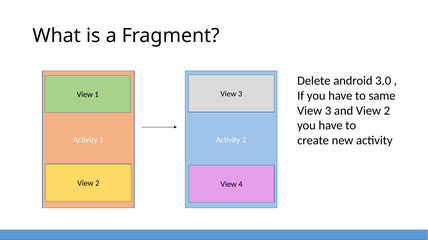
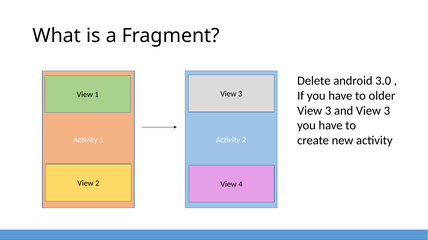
same: same -> older (382, 96)
and View 2: 2 -> 3 (387, 111)
